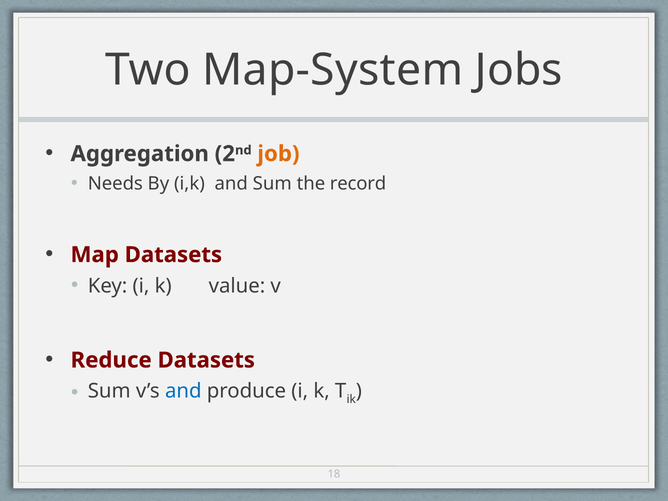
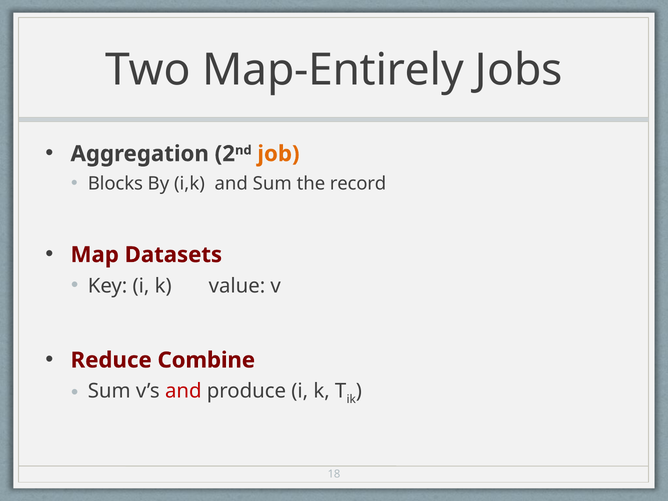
Map-System: Map-System -> Map-Entirely (333, 70)
Needs: Needs -> Blocks (115, 184)
Reduce Datasets: Datasets -> Combine (206, 360)
and colour: blue -> red (183, 391)
